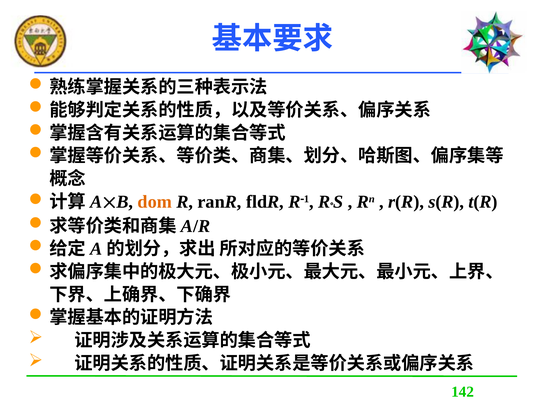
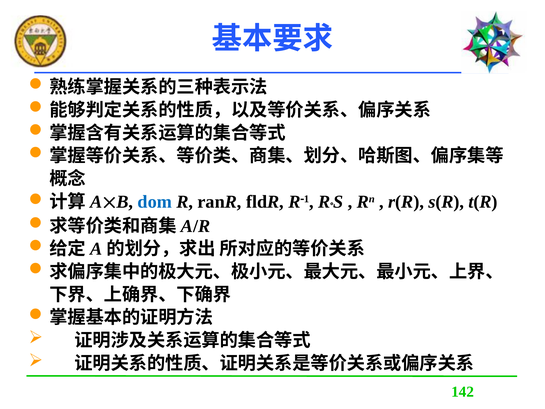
dom colour: orange -> blue (155, 202)
